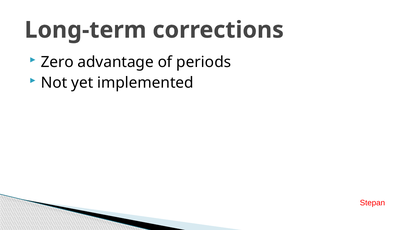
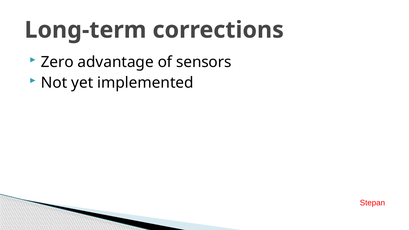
periods: periods -> sensors (204, 62)
